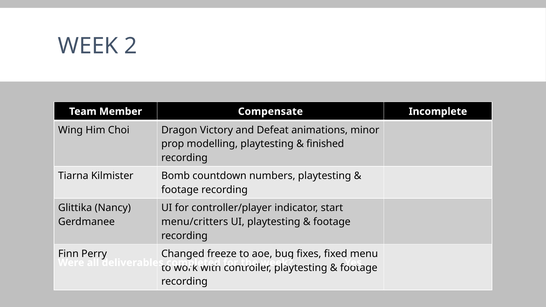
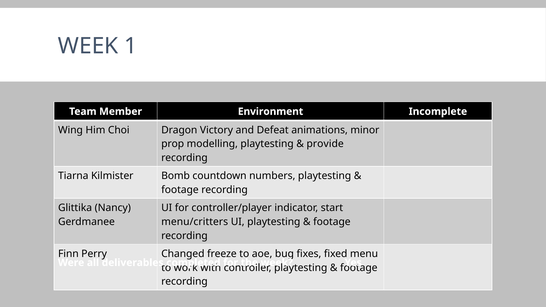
2: 2 -> 1 (131, 46)
Compensate: Compensate -> Environment (271, 112)
finished: finished -> provide (325, 144)
